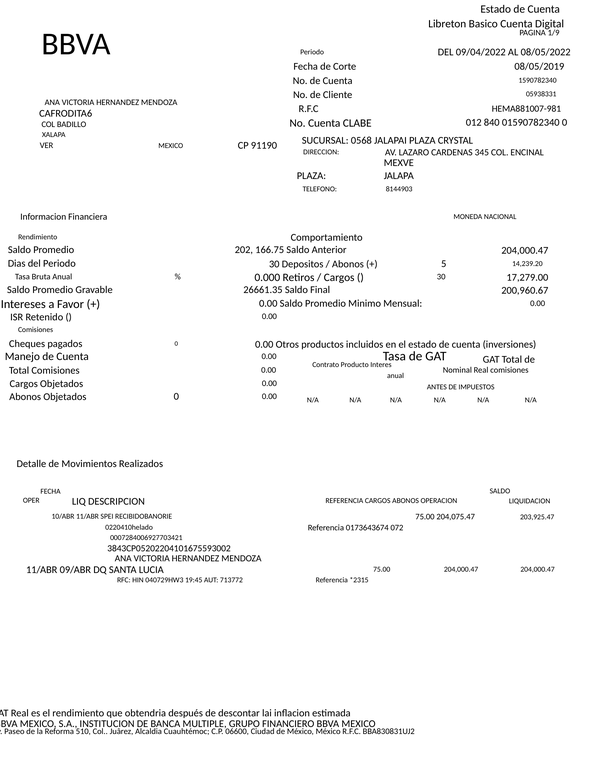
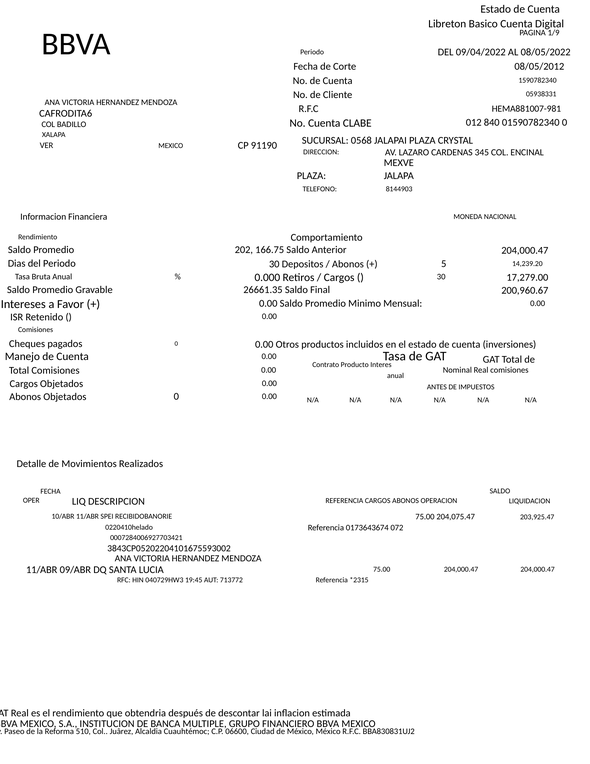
08/05/2019: 08/05/2019 -> 08/05/2012 (539, 66)
